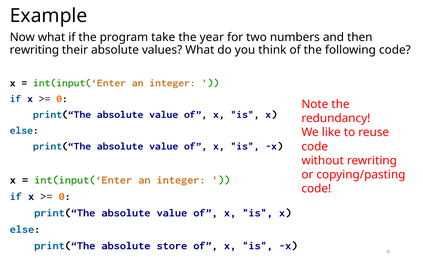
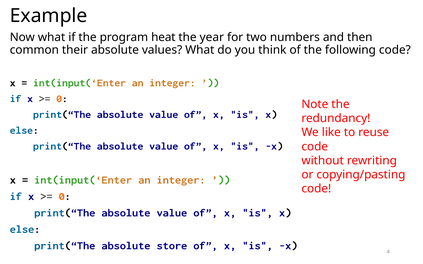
take: take -> heat (163, 37)
rewriting: rewriting -> common (34, 50)
